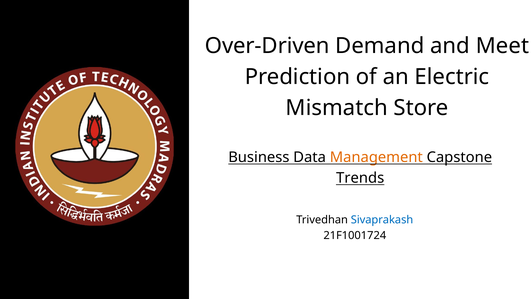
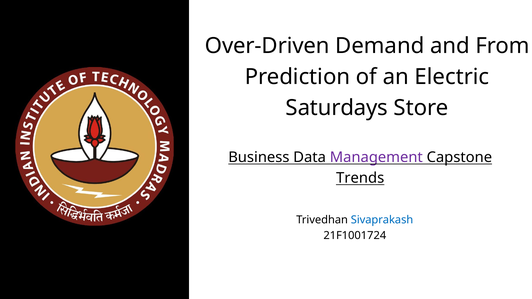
Meet: Meet -> From (503, 46)
Mismatch: Mismatch -> Saturdays (337, 108)
Management colour: orange -> purple (376, 157)
